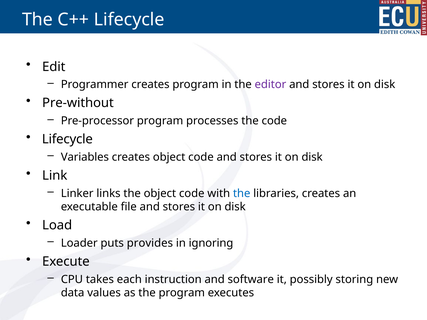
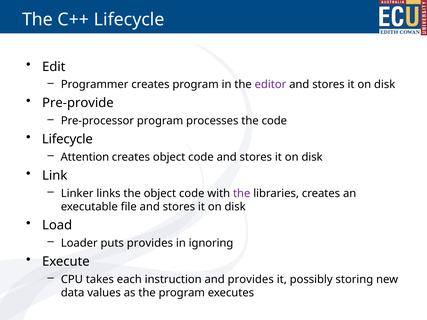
Pre-without: Pre-without -> Pre-provide (78, 103)
Variables: Variables -> Attention (85, 157)
the colour: blue -> purple (242, 193)
and software: software -> provides (251, 280)
